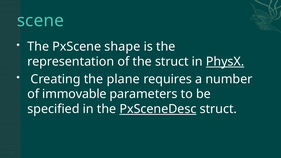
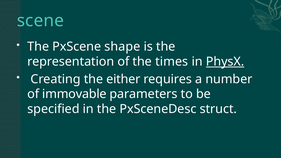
the struct: struct -> times (172, 62)
plane: plane -> either (123, 79)
PxSceneDesc underline: present -> none (158, 109)
